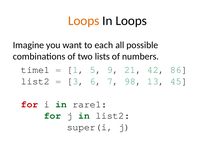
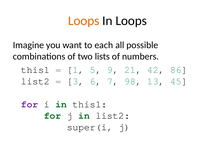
time1: time1 -> this1 (35, 70)
for colour: red -> purple (30, 104)
in rare1: rare1 -> this1 (90, 104)
